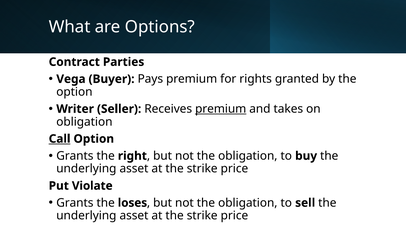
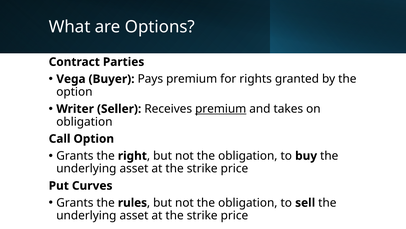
Call underline: present -> none (60, 138)
Violate: Violate -> Curves (92, 185)
loses: loses -> rules (132, 202)
